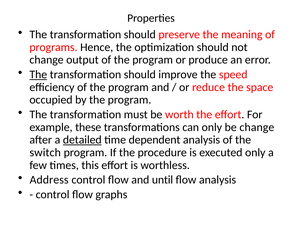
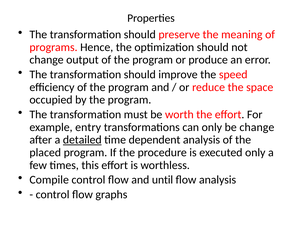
The underline: present -> none (38, 75)
these: these -> entry (88, 127)
switch: switch -> placed (45, 153)
Address: Address -> Compile (49, 180)
